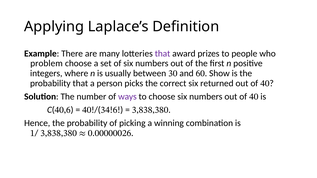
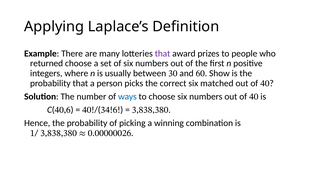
problem: problem -> returned (47, 64)
returned: returned -> matched (217, 83)
ways colour: purple -> blue (127, 97)
